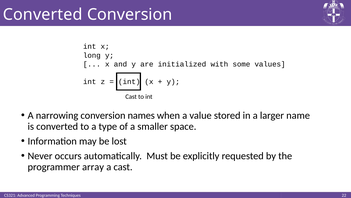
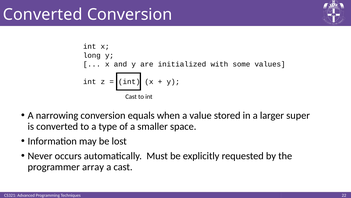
names: names -> equals (141, 115)
name: name -> super (298, 115)
